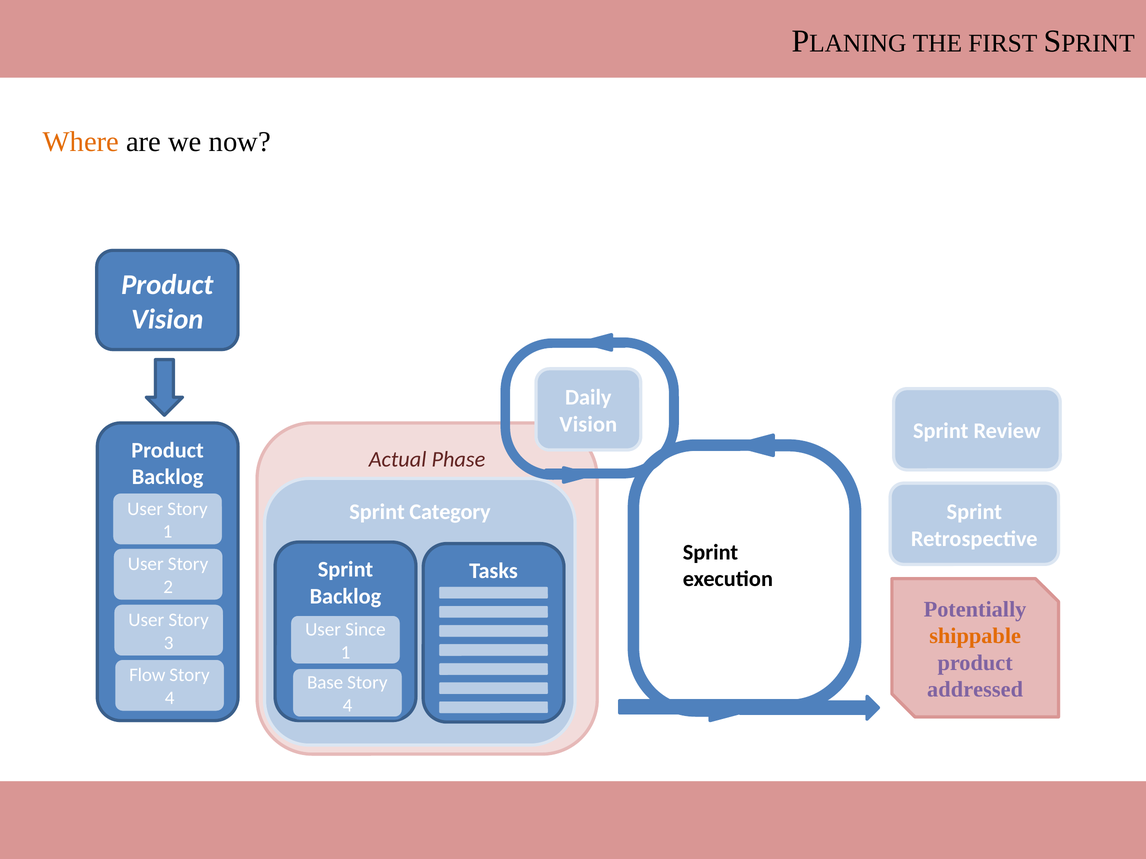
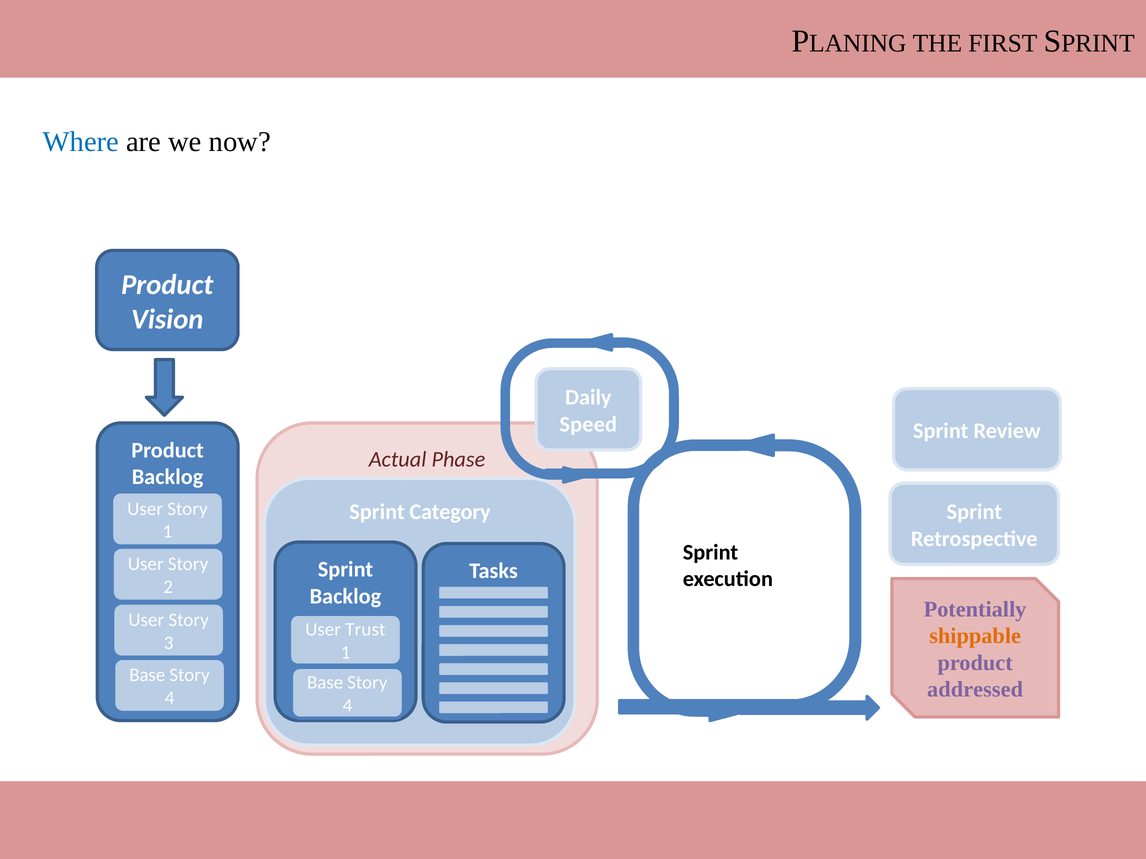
Where colour: orange -> blue (81, 142)
Vision: Vision -> Speed (588, 424)
Since: Since -> Trust (365, 630)
Flow: Flow -> Base (147, 676)
